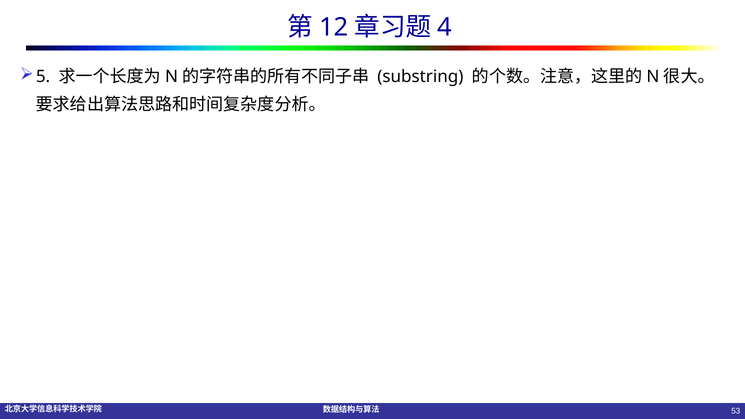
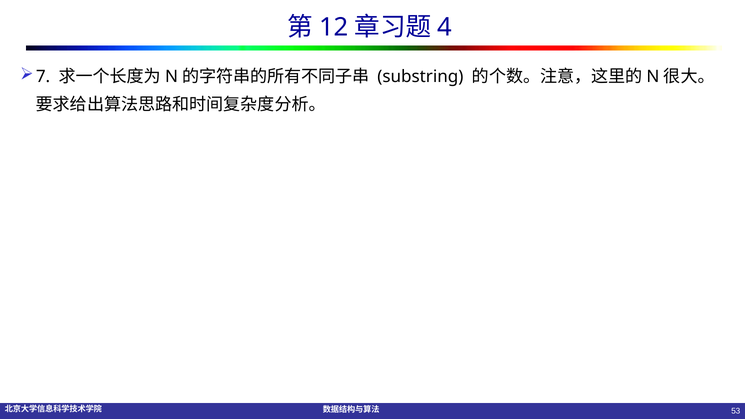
5: 5 -> 7 (43, 77)
